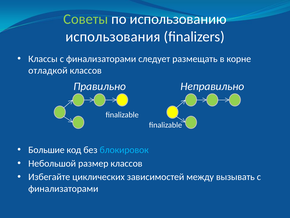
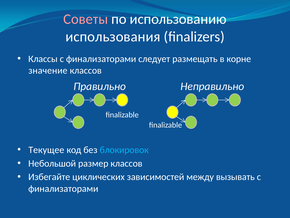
Советы colour: light green -> pink (86, 19)
отладкой: отладкой -> значение (48, 70)
Большие: Большие -> Текущее (46, 150)
